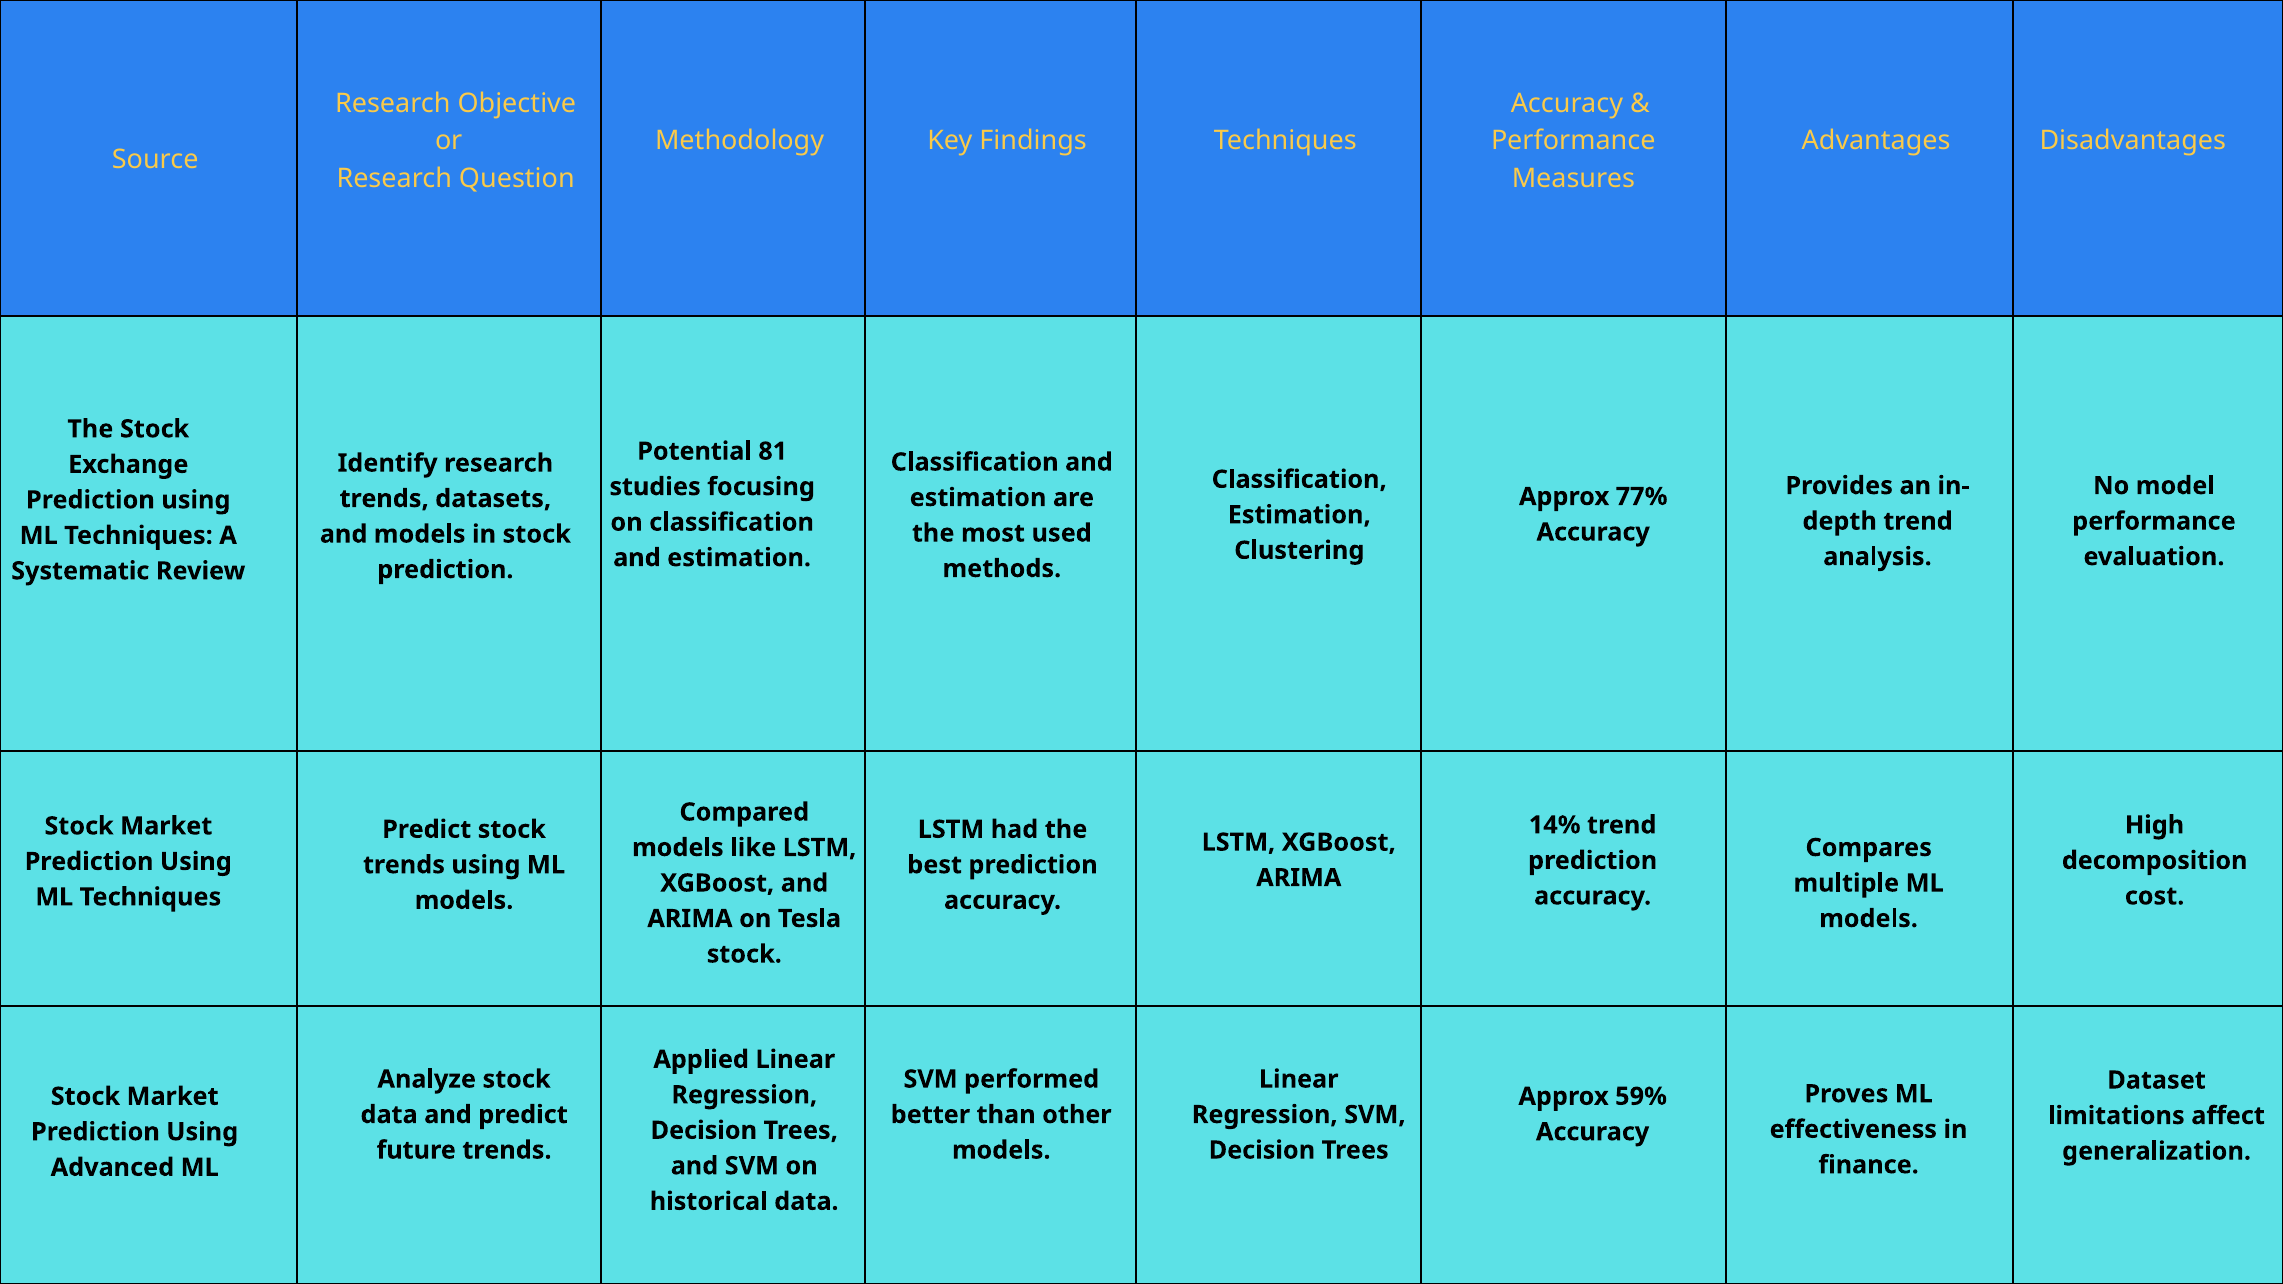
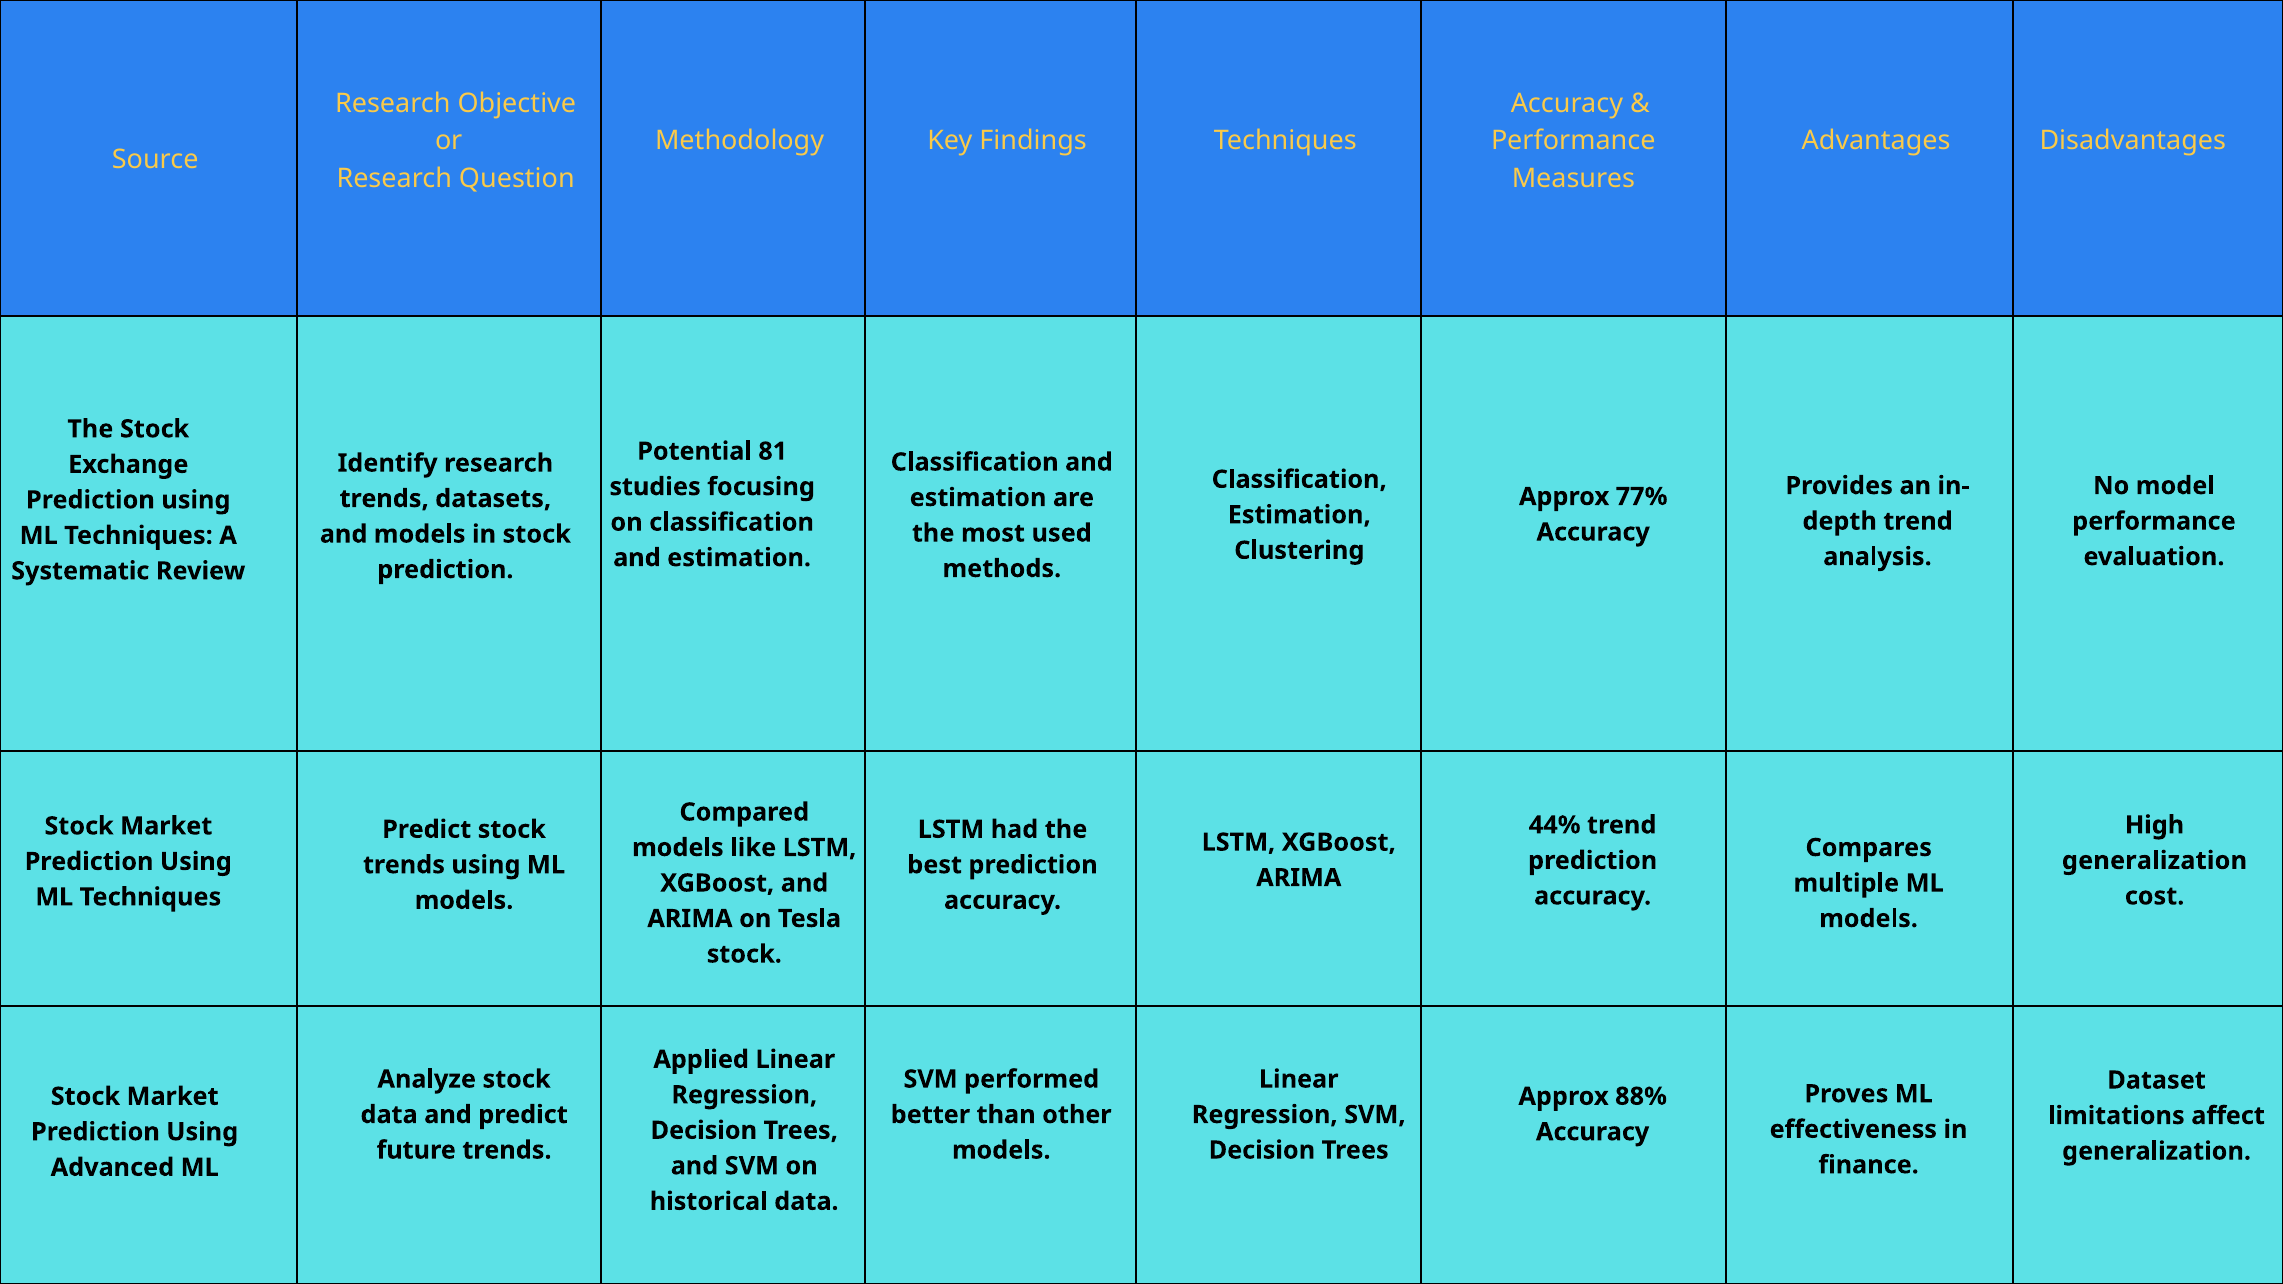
14%: 14% -> 44% (1555, 825)
decomposition: decomposition -> generalization (2154, 861)
59%: 59% -> 88% (1641, 1097)
